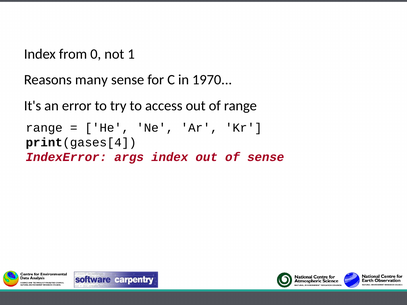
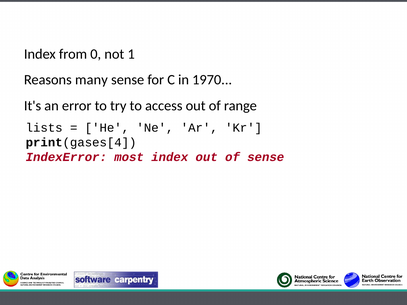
range: range -> lists (44, 128)
args: args -> most (129, 157)
